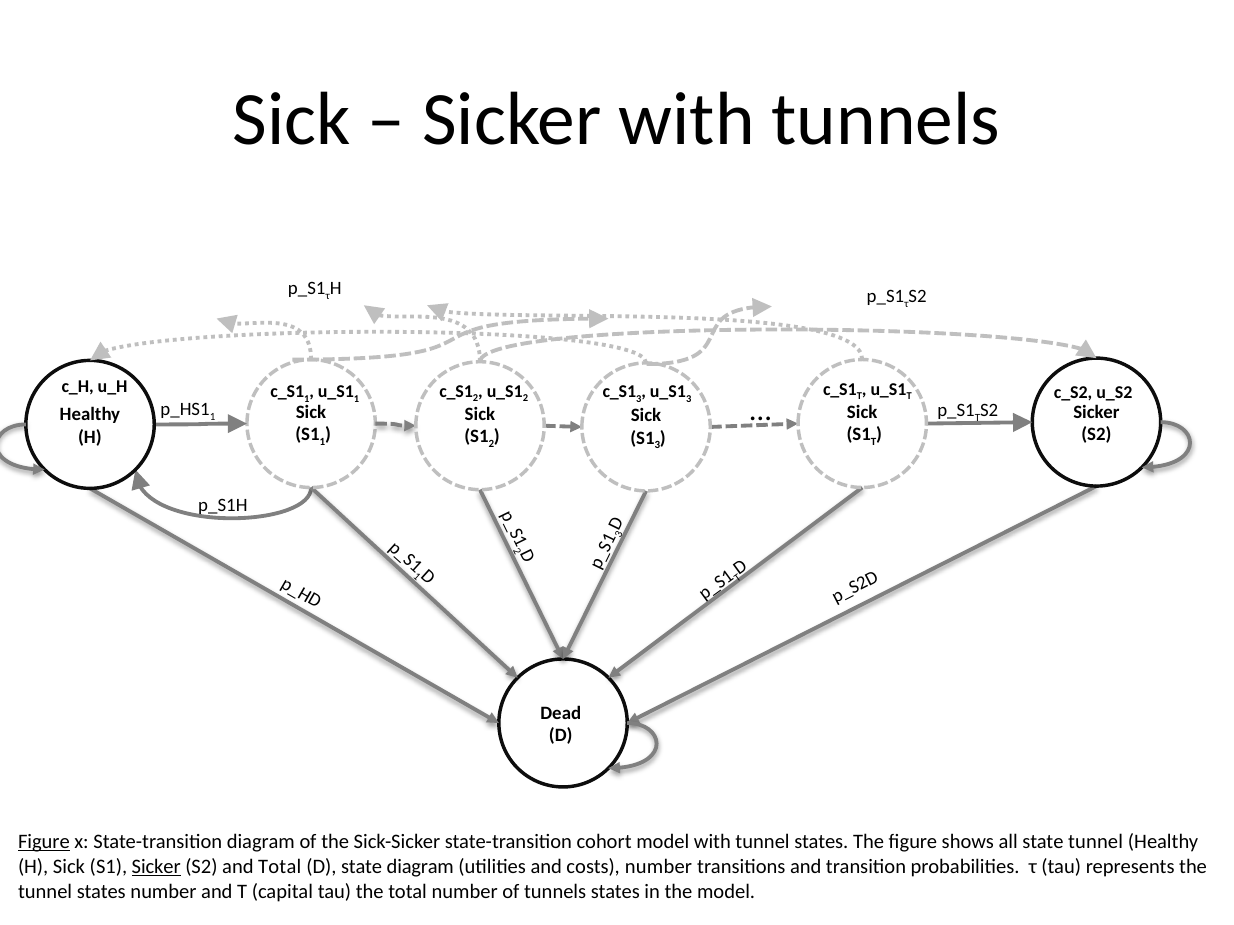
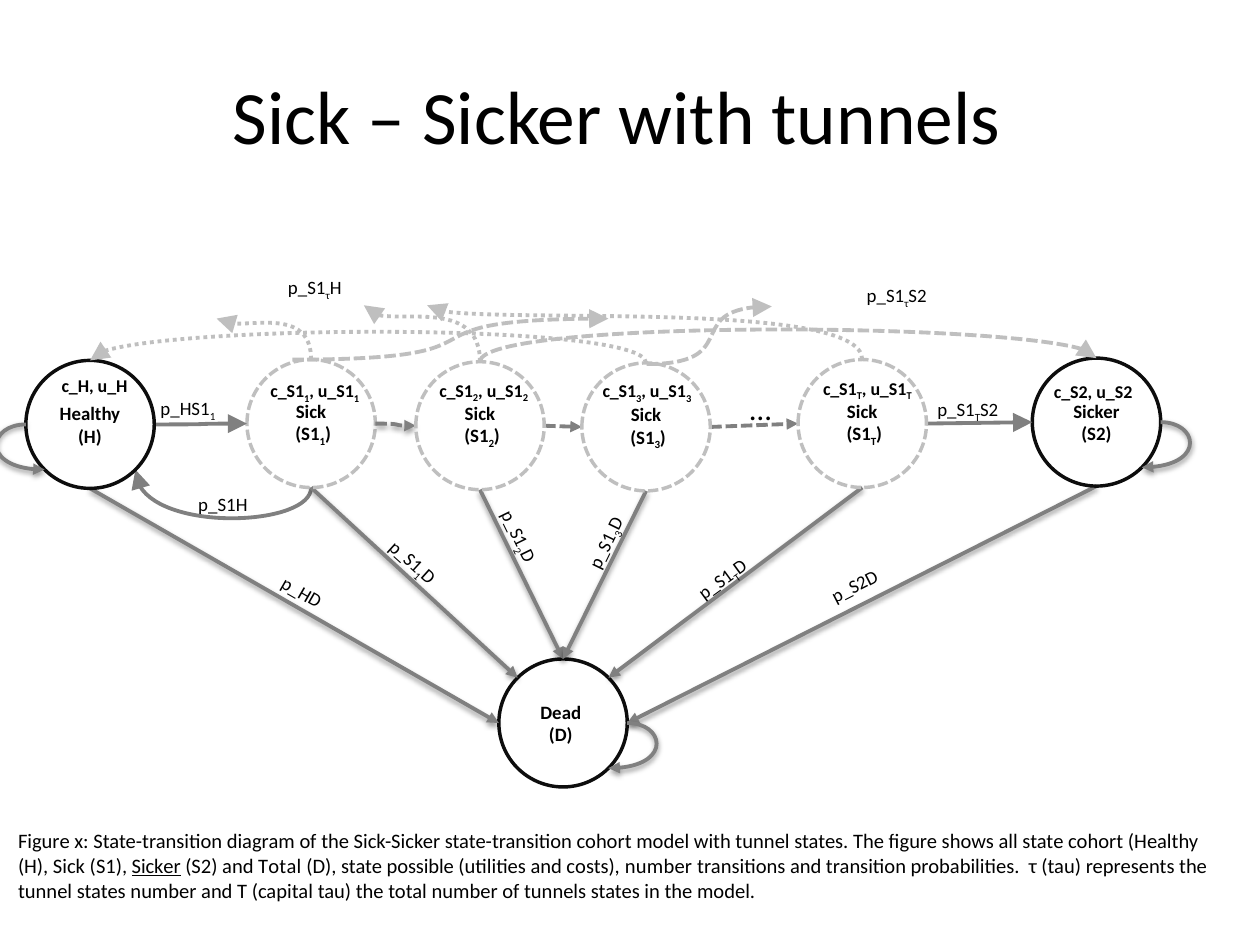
Figure underline: present -> none (44, 842)
state tunnel: tunnel -> cohort (1096, 842)
state diagram: diagram -> possible (420, 867)
